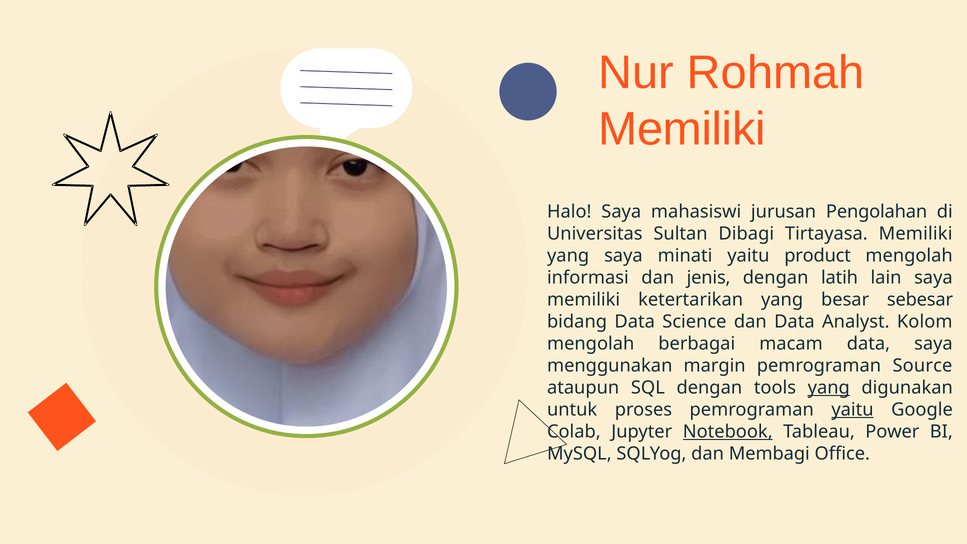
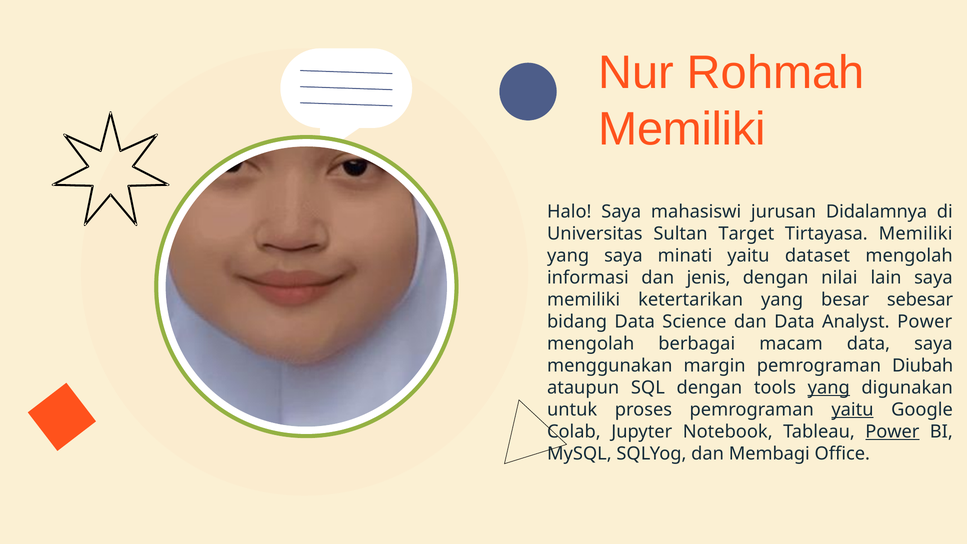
Pengolahan: Pengolahan -> Didalamnya (877, 212)
Dibagi: Dibagi -> Target (746, 234)
product: product -> dataset (817, 256)
latih: latih -> nilai (839, 278)
Analyst Kolom: Kolom -> Power (925, 322)
Source: Source -> Diubah (923, 366)
Notebook underline: present -> none (728, 432)
Power underline: none -> present (892, 432)
